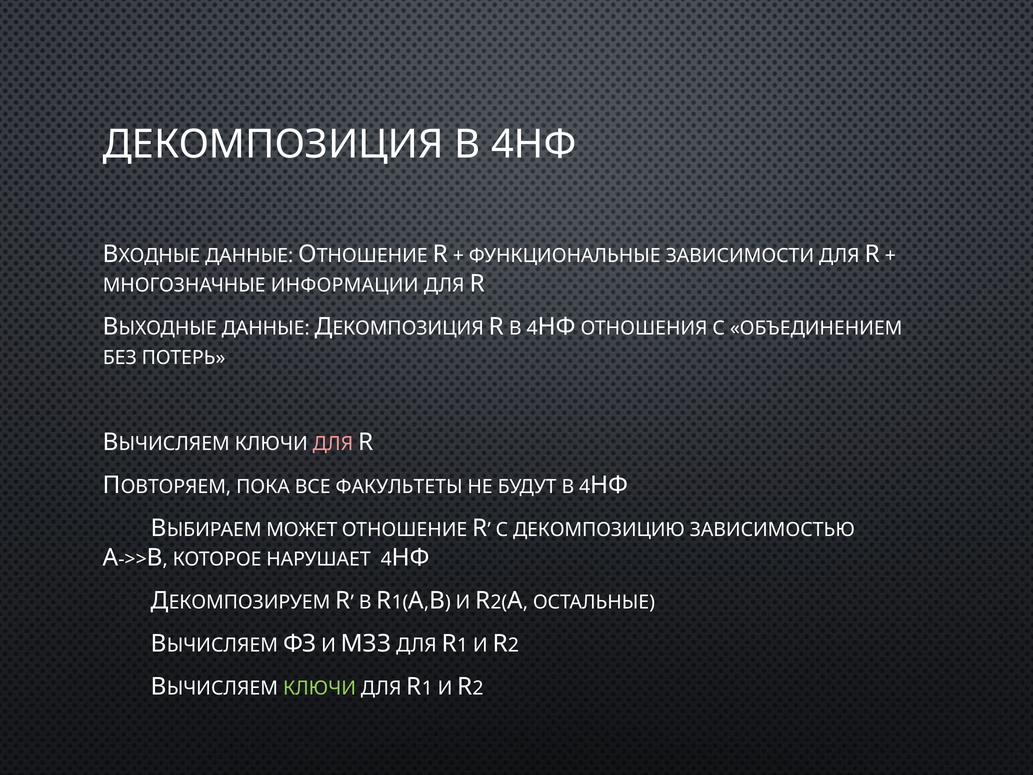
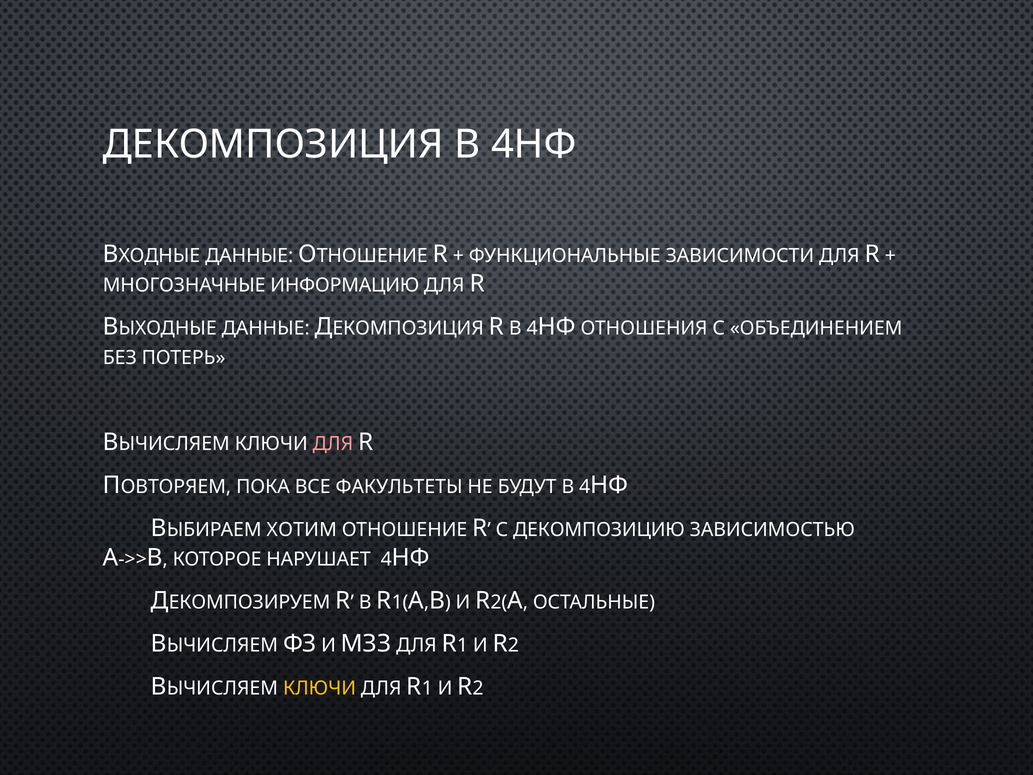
ИНФОРМАЦИИ: ИНФОРМАЦИИ -> ИНФОРМАЦИЮ (345, 285)
МОЖЕТ: МОЖЕТ -> ХОТИМ (302, 530)
КЛЮЧИ colour: light green -> yellow (320, 688)
